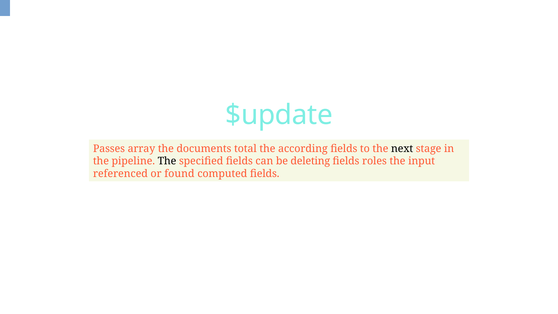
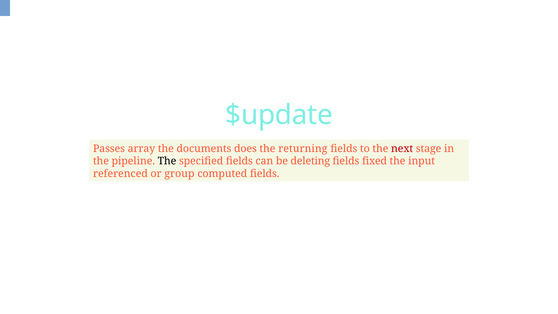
total: total -> does (245, 149)
according: according -> returning (303, 149)
next colour: black -> red (402, 149)
roles: roles -> fixed (375, 161)
found: found -> group (179, 174)
